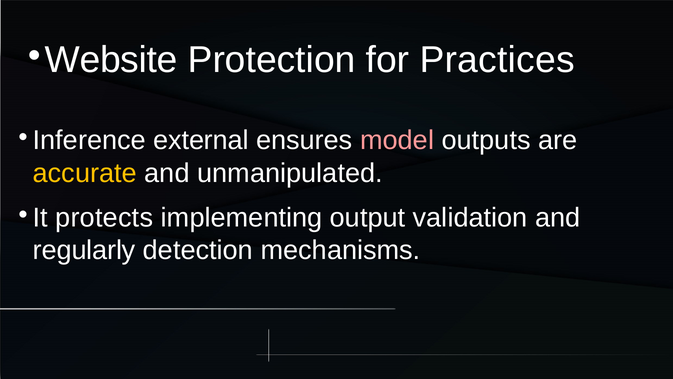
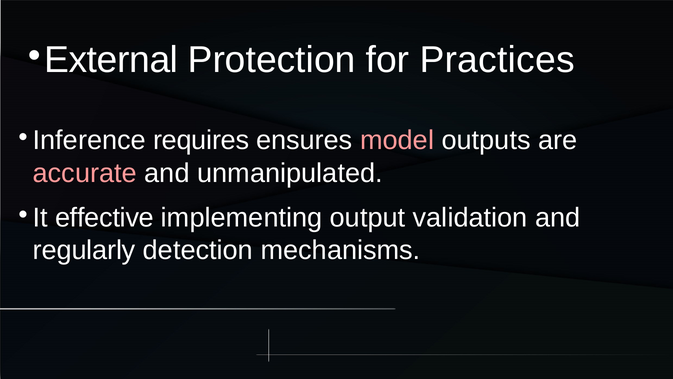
Website: Website -> External (111, 60)
external: external -> requires (201, 140)
accurate colour: yellow -> pink (85, 173)
protects: protects -> effective (105, 217)
